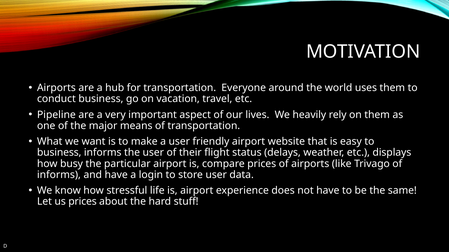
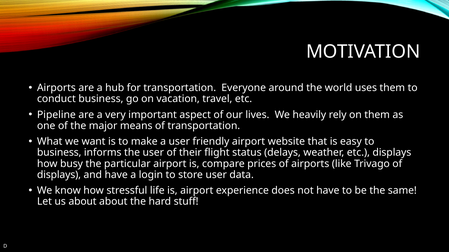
informs: informs -> displays (59, 175)
us prices: prices -> about (83, 202)
